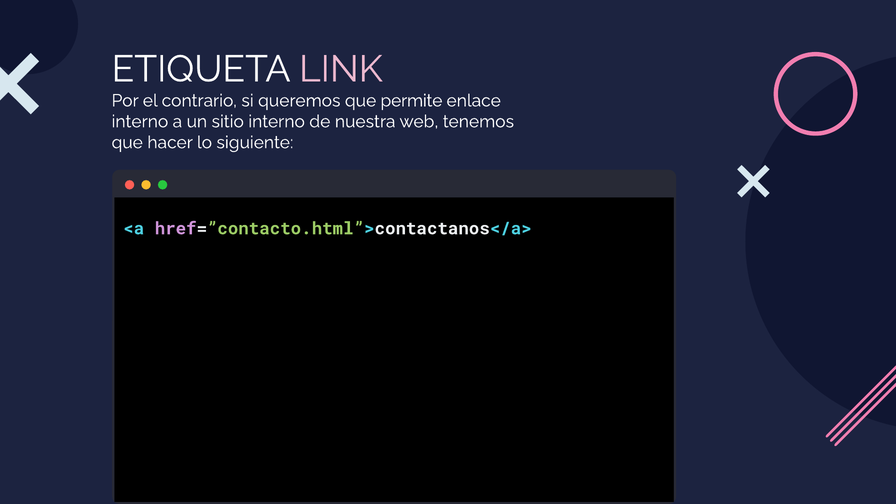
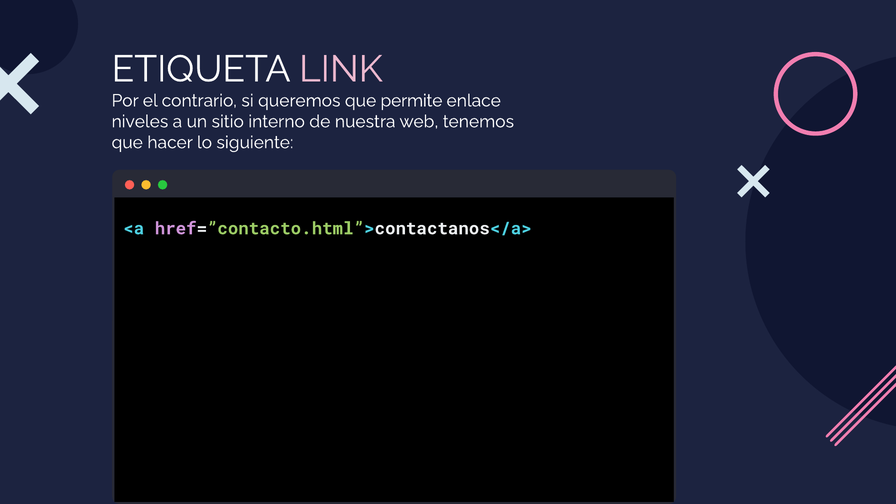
interno: interno -> niveles (140, 122)
